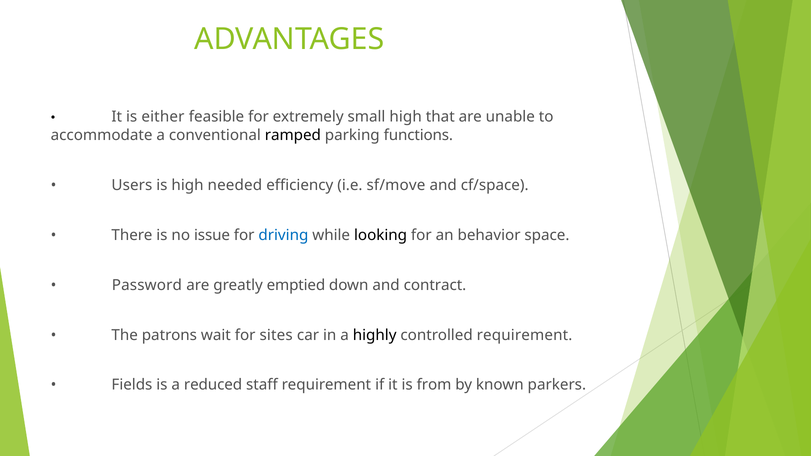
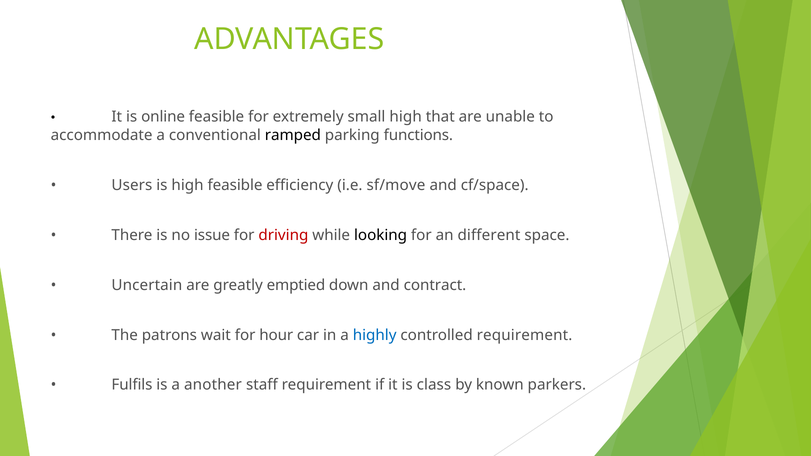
either: either -> online (163, 117)
high needed: needed -> feasible (235, 185)
driving colour: blue -> red (283, 235)
behavior: behavior -> different (489, 235)
Password: Password -> Uncertain (147, 285)
sites: sites -> hour (276, 335)
highly colour: black -> blue (375, 335)
Fields: Fields -> Fulfils (132, 385)
reduced: reduced -> another (213, 385)
from: from -> class (434, 385)
